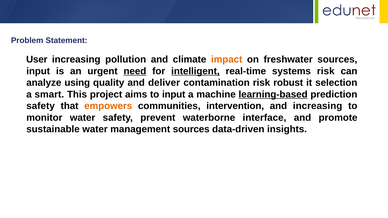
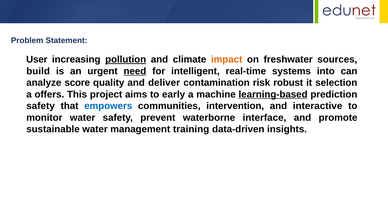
pollution underline: none -> present (126, 60)
input: input -> build (38, 71)
intelligent underline: present -> none (195, 71)
systems risk: risk -> into (326, 71)
using: using -> score (77, 83)
smart: smart -> offers (49, 94)
to input: input -> early (174, 94)
empowers colour: orange -> blue (108, 106)
and increasing: increasing -> interactive (318, 106)
management sources: sources -> training (191, 129)
